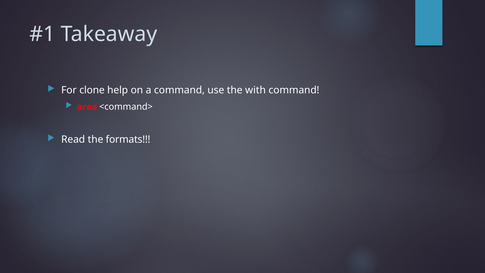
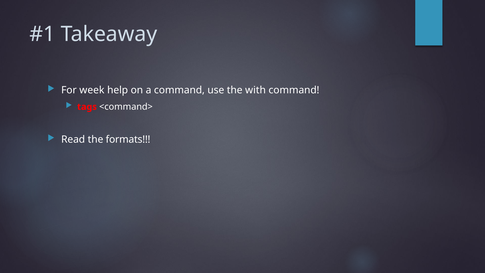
clone: clone -> week (92, 90)
area: area -> tags (87, 107)
